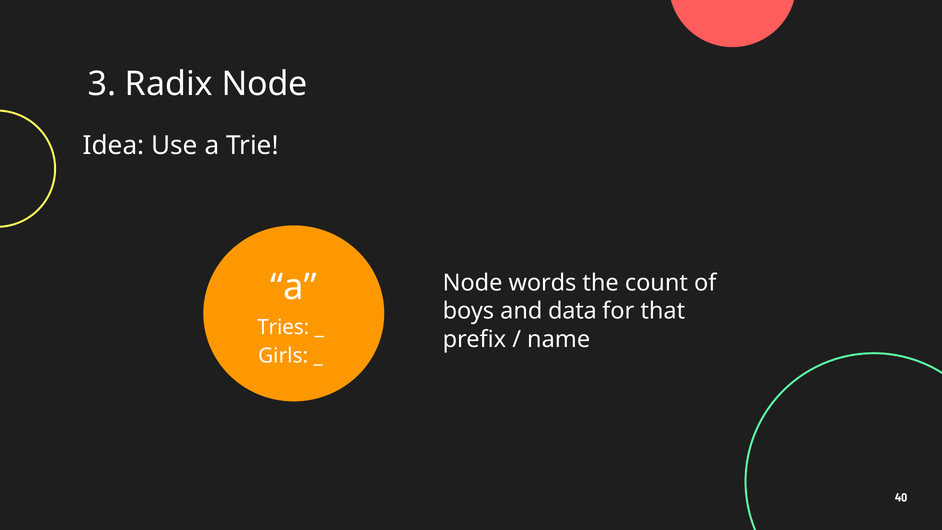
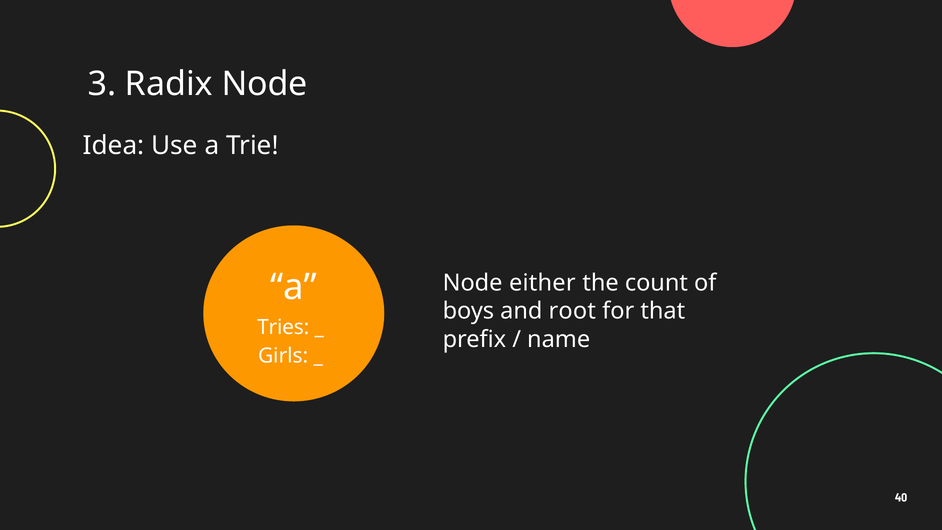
words: words -> either (542, 283)
data: data -> root (572, 311)
